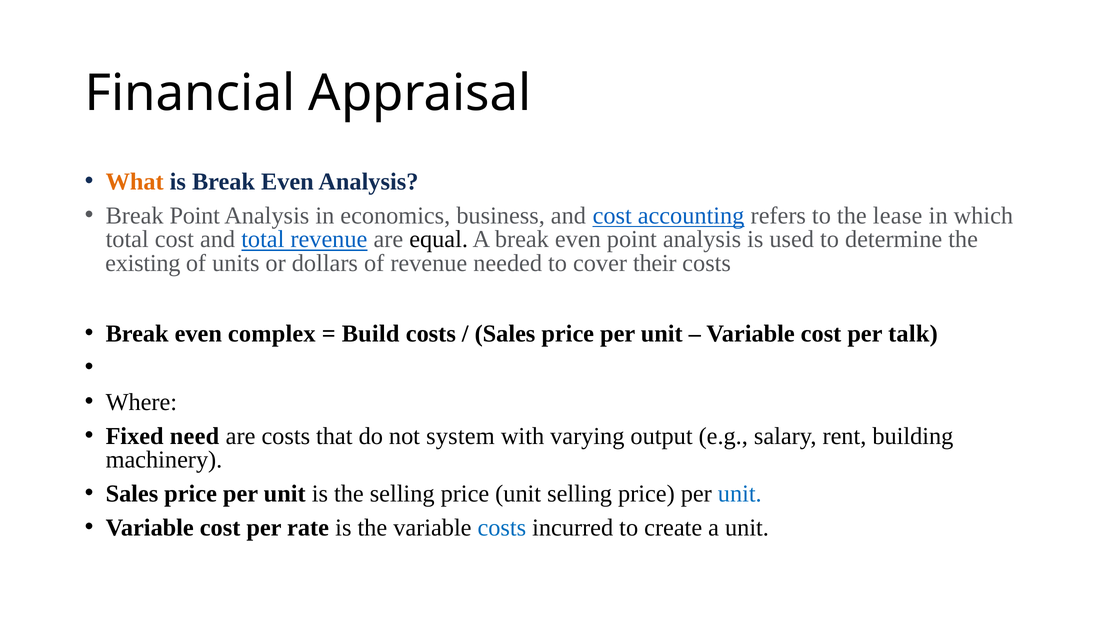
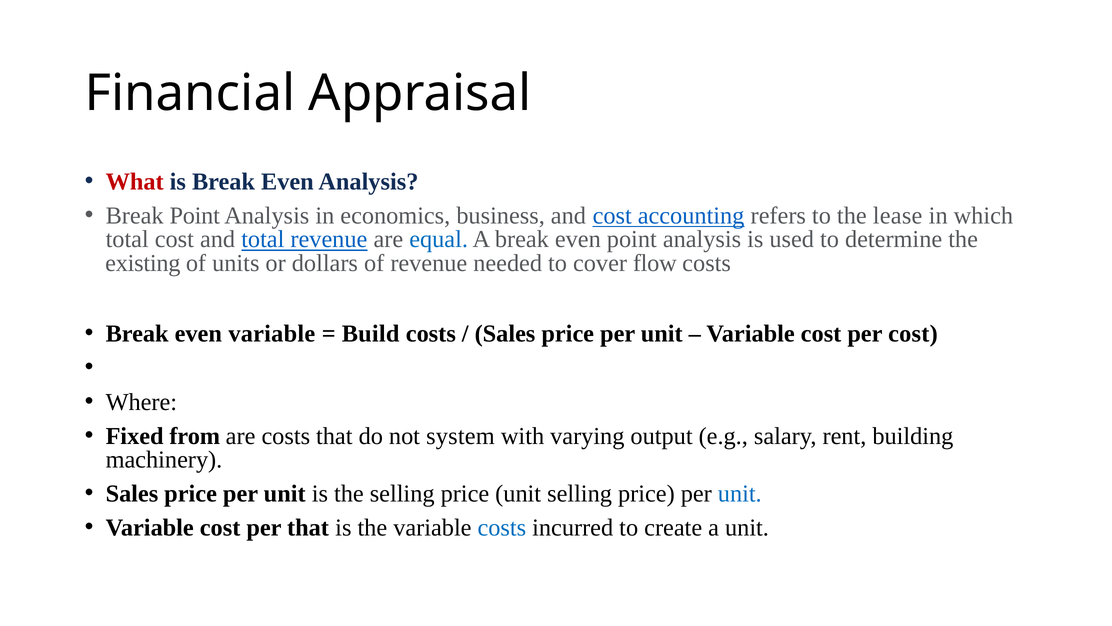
What colour: orange -> red (135, 182)
equal colour: black -> blue (439, 239)
their: their -> flow (655, 263)
even complex: complex -> variable (272, 334)
per talk: talk -> cost (913, 334)
need: need -> from (195, 436)
per rate: rate -> that (308, 527)
